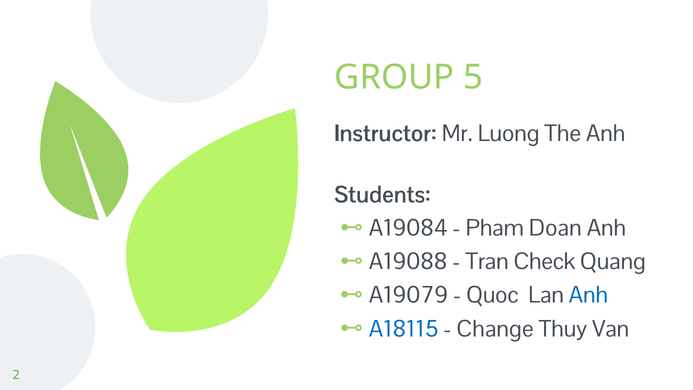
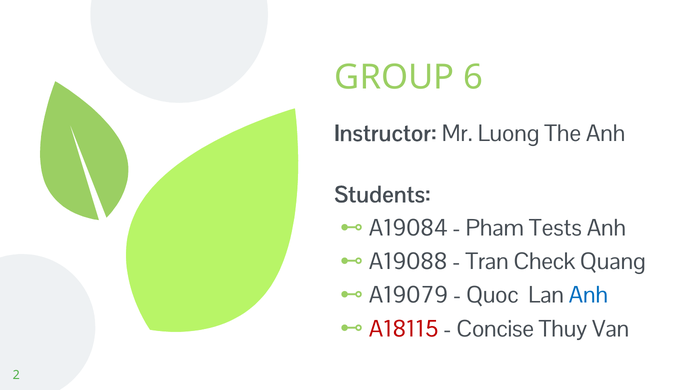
5: 5 -> 6 (473, 77)
Doan: Doan -> Tests (555, 228)
A18115 colour: blue -> red (404, 329)
Change: Change -> Concise (495, 329)
